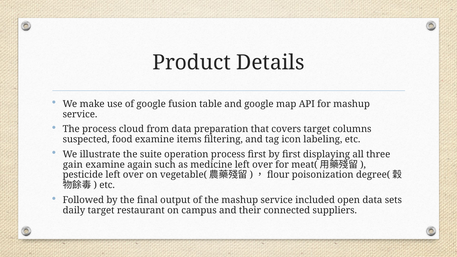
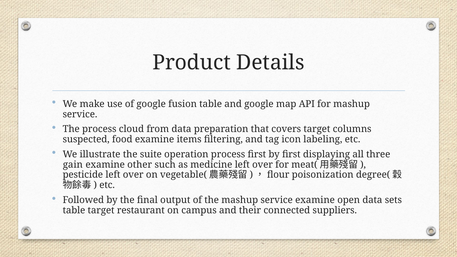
again: again -> other (140, 165)
service included: included -> examine (315, 200)
daily: daily -> table (74, 210)
